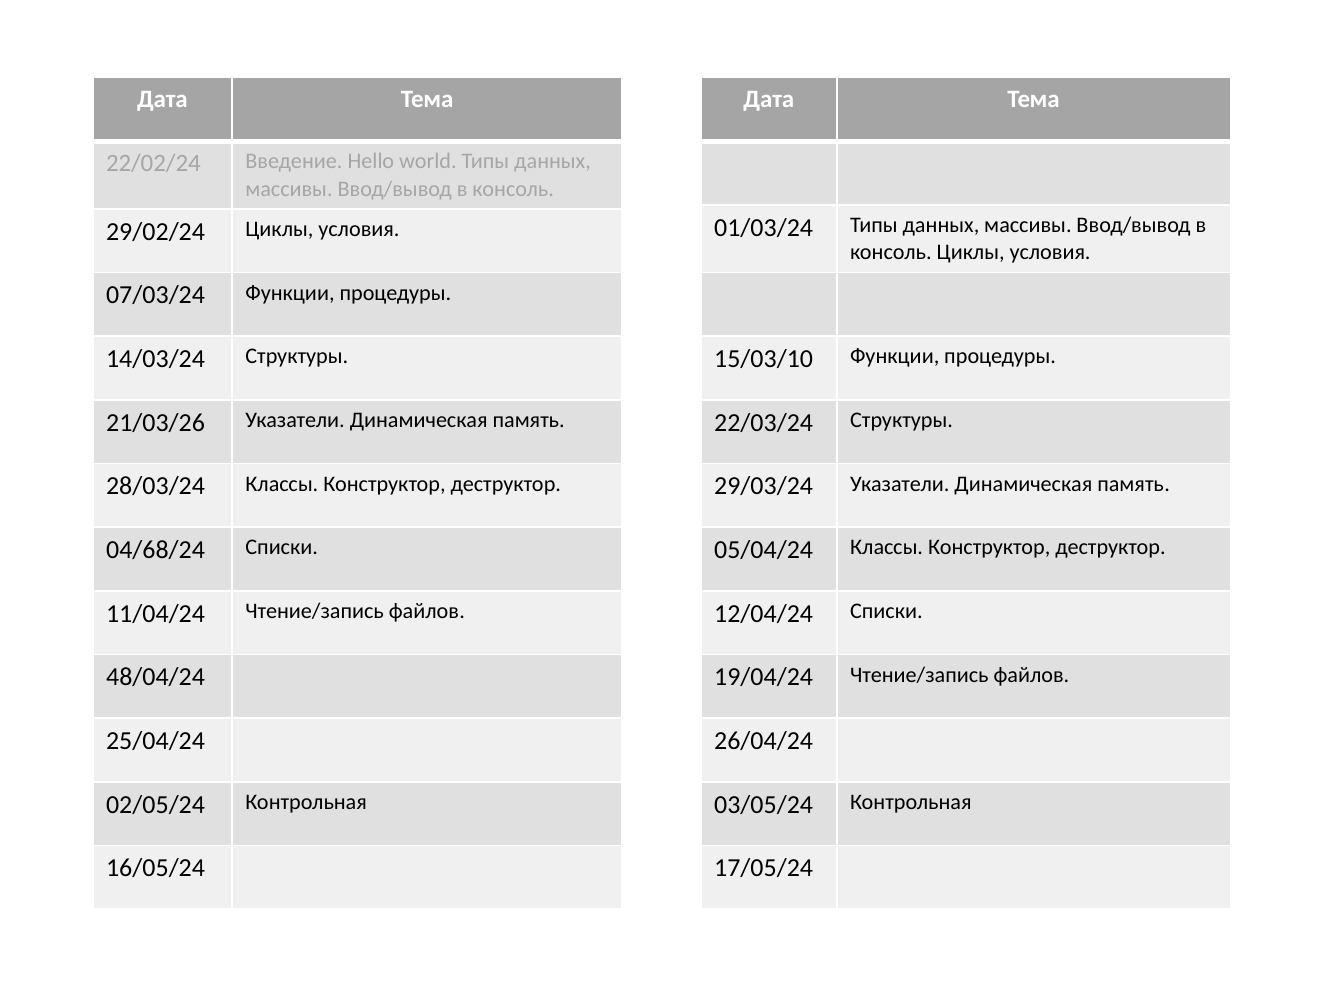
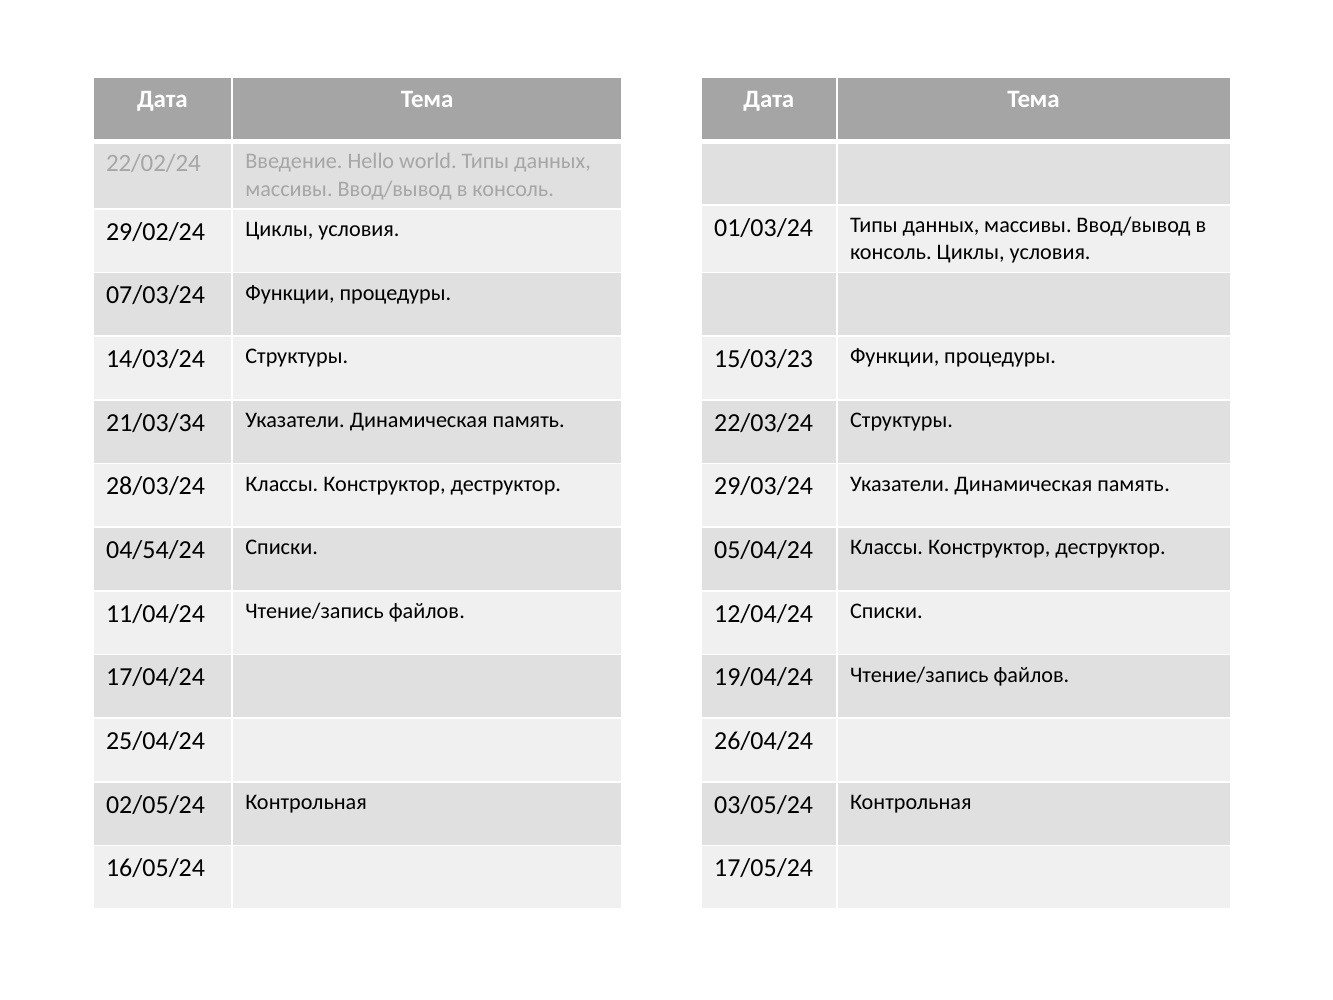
15/03/10: 15/03/10 -> 15/03/23 (764, 359)
21/03/26: 21/03/26 -> 21/03/34 (156, 422)
04/68/24: 04/68/24 -> 04/54/24 (156, 550)
48/04/24: 48/04/24 -> 17/04/24 (156, 677)
